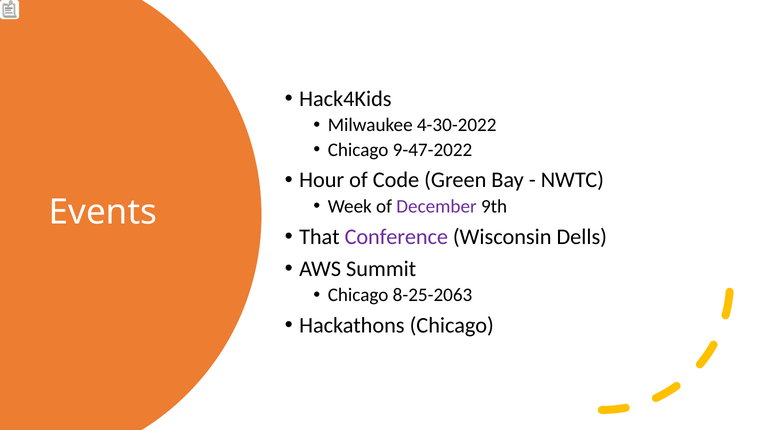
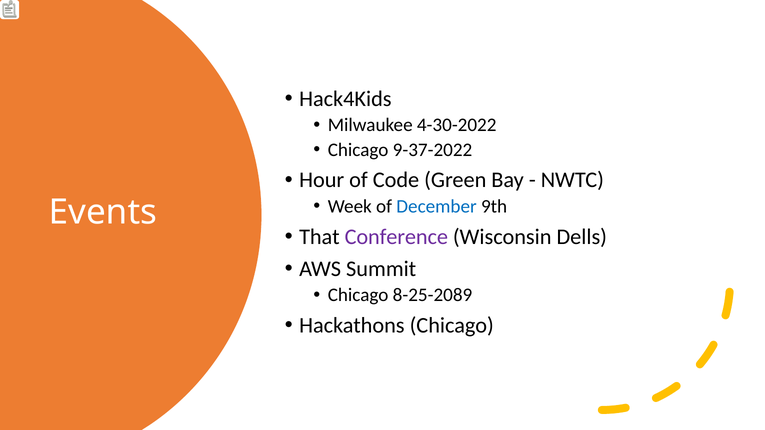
9-47-2022: 9-47-2022 -> 9-37-2022 (433, 150)
December colour: purple -> blue (437, 207)
8-25-2063: 8-25-2063 -> 8-25-2089 (433, 295)
